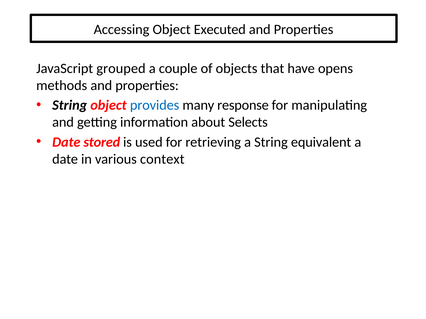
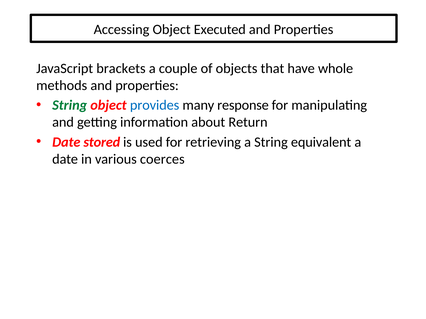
grouped: grouped -> brackets (121, 68)
opens: opens -> whole (336, 68)
String colour: black -> green (70, 105)
Selects: Selects -> Return (248, 122)
context: context -> coerces (162, 159)
